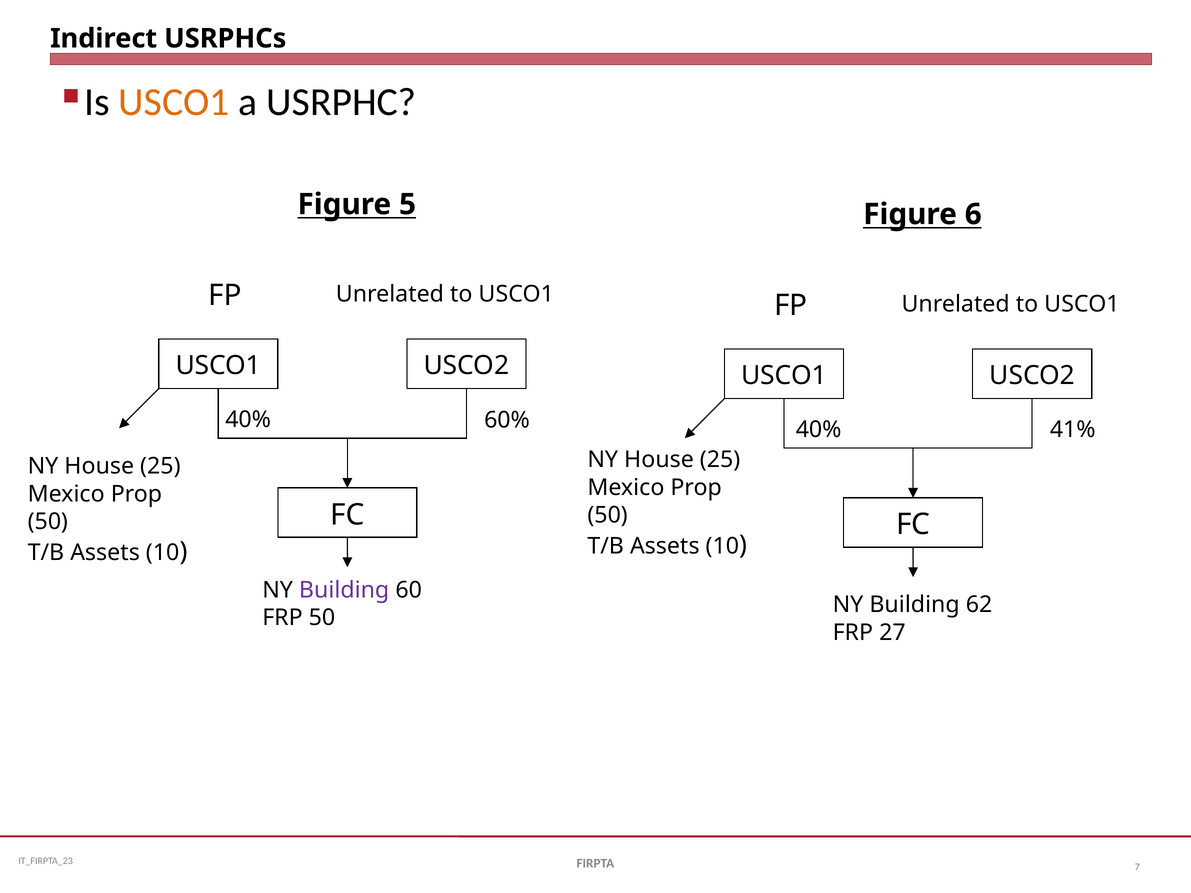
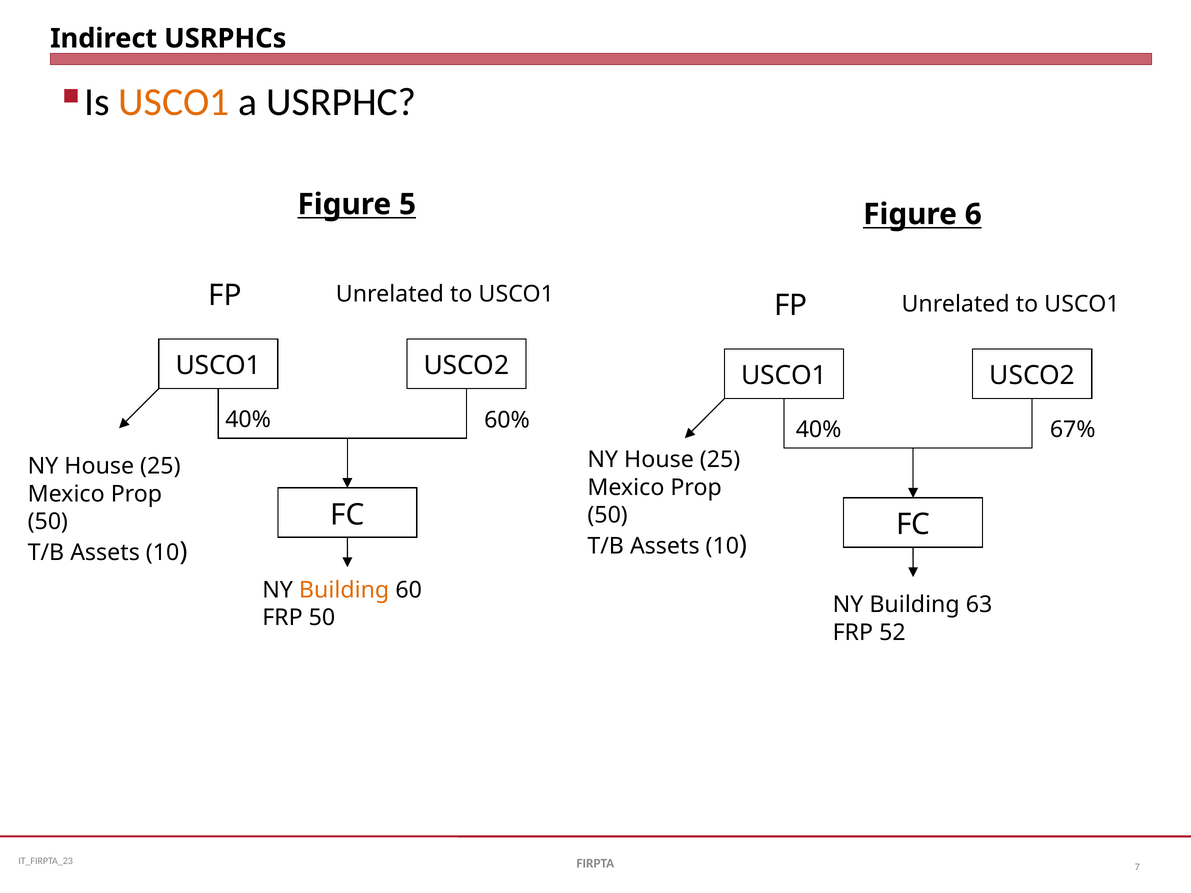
41%: 41% -> 67% (1073, 430)
Building colour: purple -> orange (344, 590)
62: 62 -> 63 (979, 605)
27: 27 -> 52 (892, 633)
